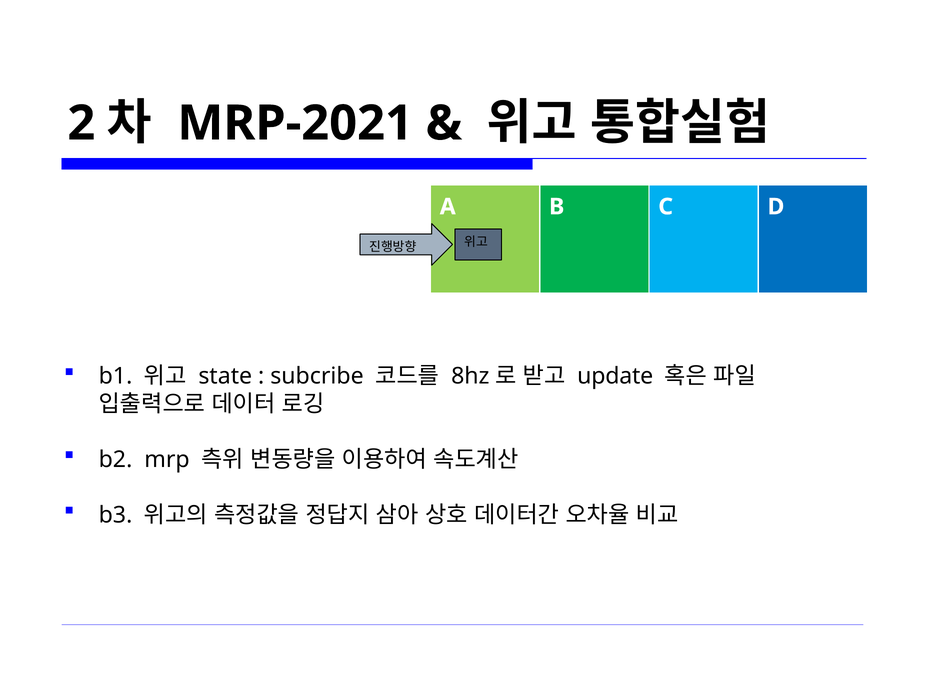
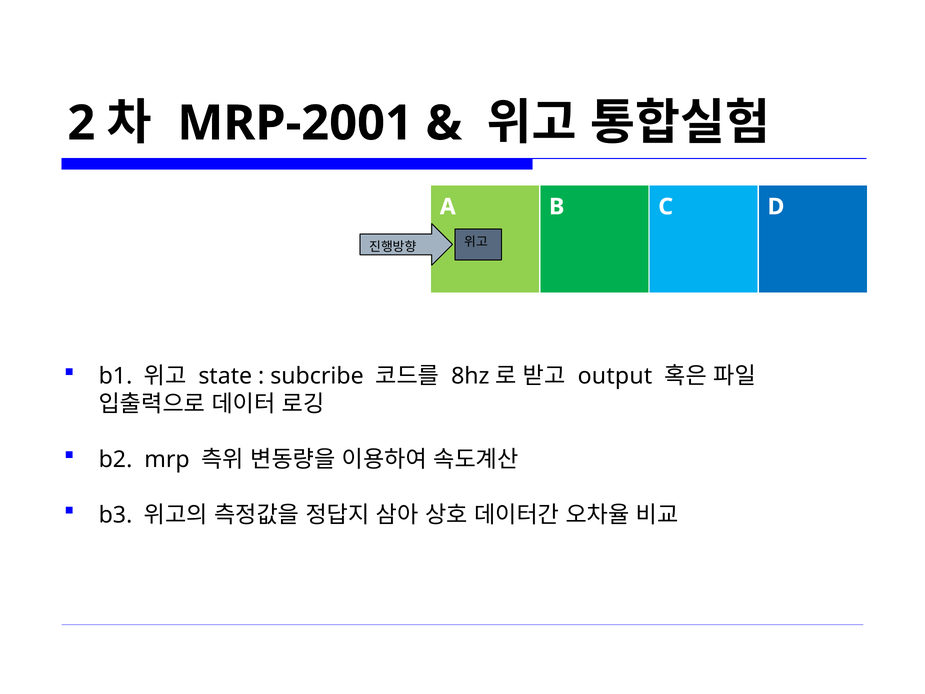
MRP-2021: MRP-2021 -> MRP-2001 (295, 123)
update: update -> output (615, 376)
